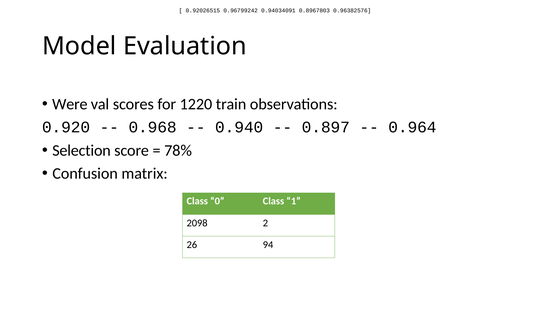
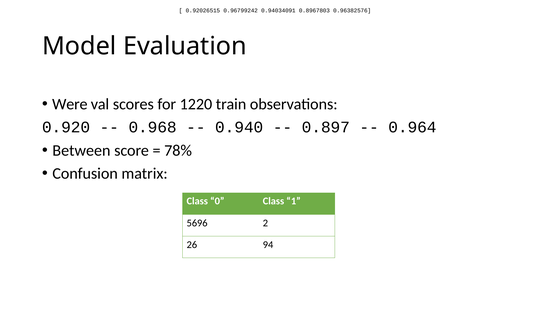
Selection: Selection -> Between (81, 150)
2098: 2098 -> 5696 (197, 223)
